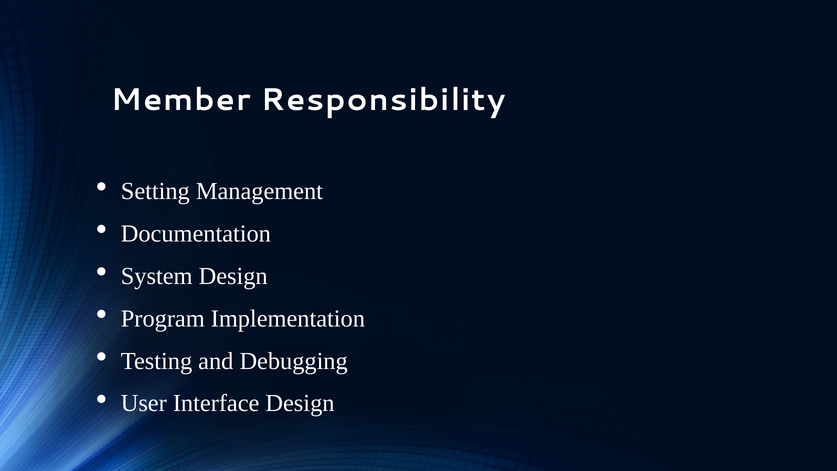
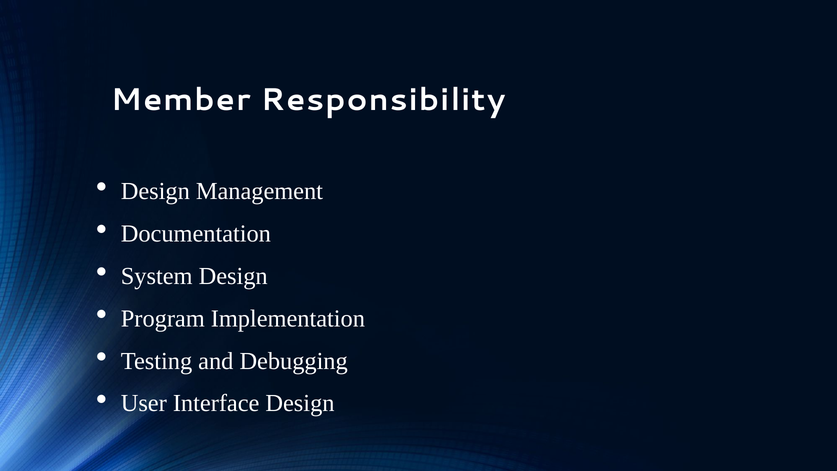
Setting: Setting -> Design (155, 191)
